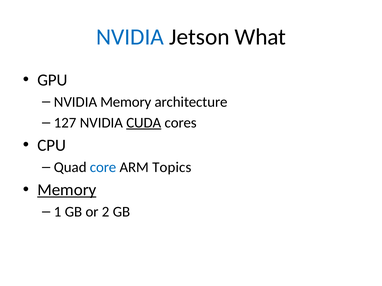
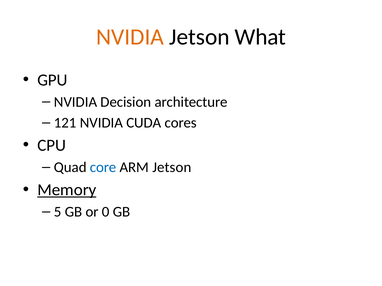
NVIDIA colour: blue -> orange (130, 37)
NVIDIA Memory: Memory -> Decision (126, 102)
127: 127 -> 121 (65, 123)
CUDA underline: present -> none (144, 123)
ARM Topics: Topics -> Jetson (172, 167)
1: 1 -> 5 (58, 212)
2: 2 -> 0 (106, 212)
